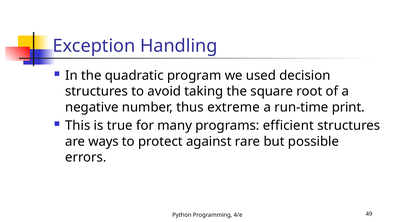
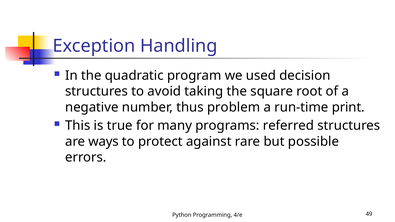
extreme: extreme -> problem (234, 107)
efficient: efficient -> referred (288, 126)
